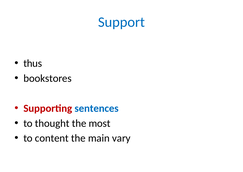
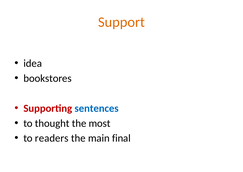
Support colour: blue -> orange (121, 22)
thus: thus -> idea (33, 63)
content: content -> readers (52, 138)
vary: vary -> final (121, 138)
